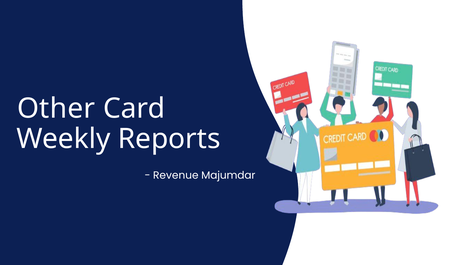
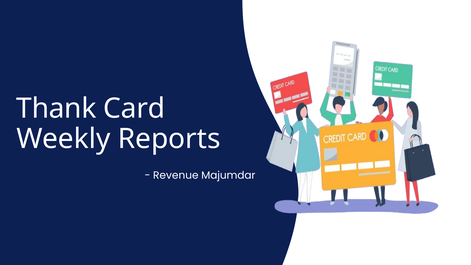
Other: Other -> Thank (56, 108)
